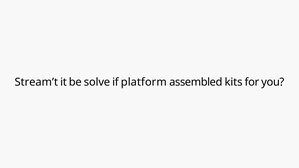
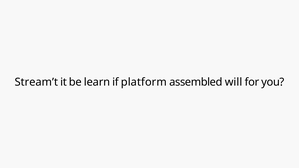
solve: solve -> learn (97, 82)
kits: kits -> will (234, 82)
